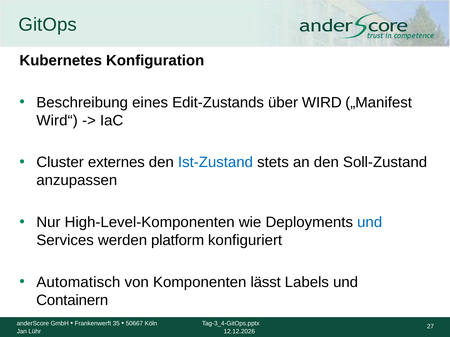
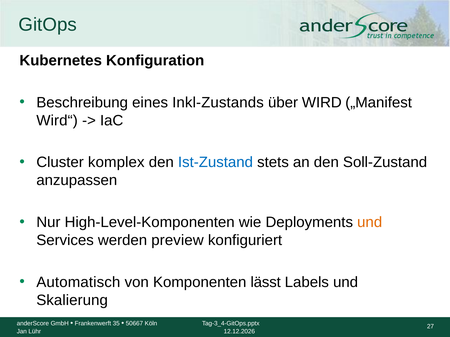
Edit-Zustands: Edit-Zustands -> Inkl-Zustands (218, 103)
externes: externes -> komplex (116, 163)
und colour: blue -> orange (370, 223)
platform: platform -> preview (177, 241)
Containern: Containern -> Skalierung (72, 301)
